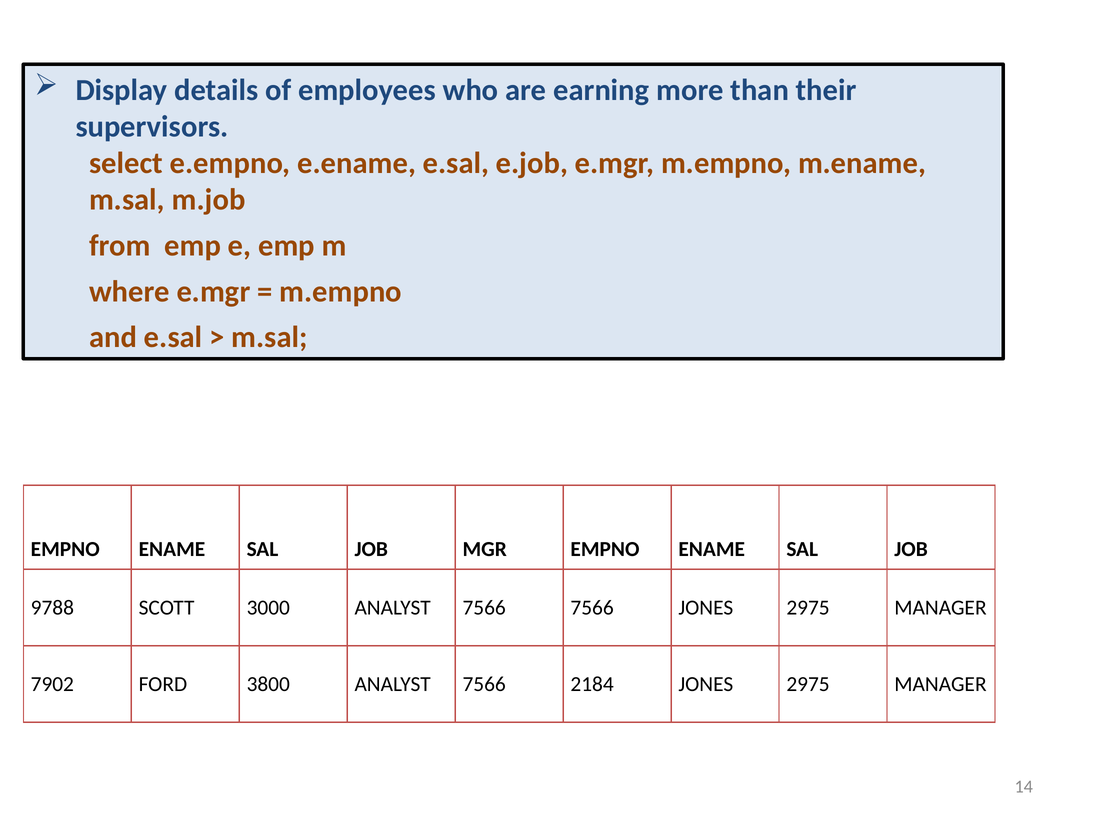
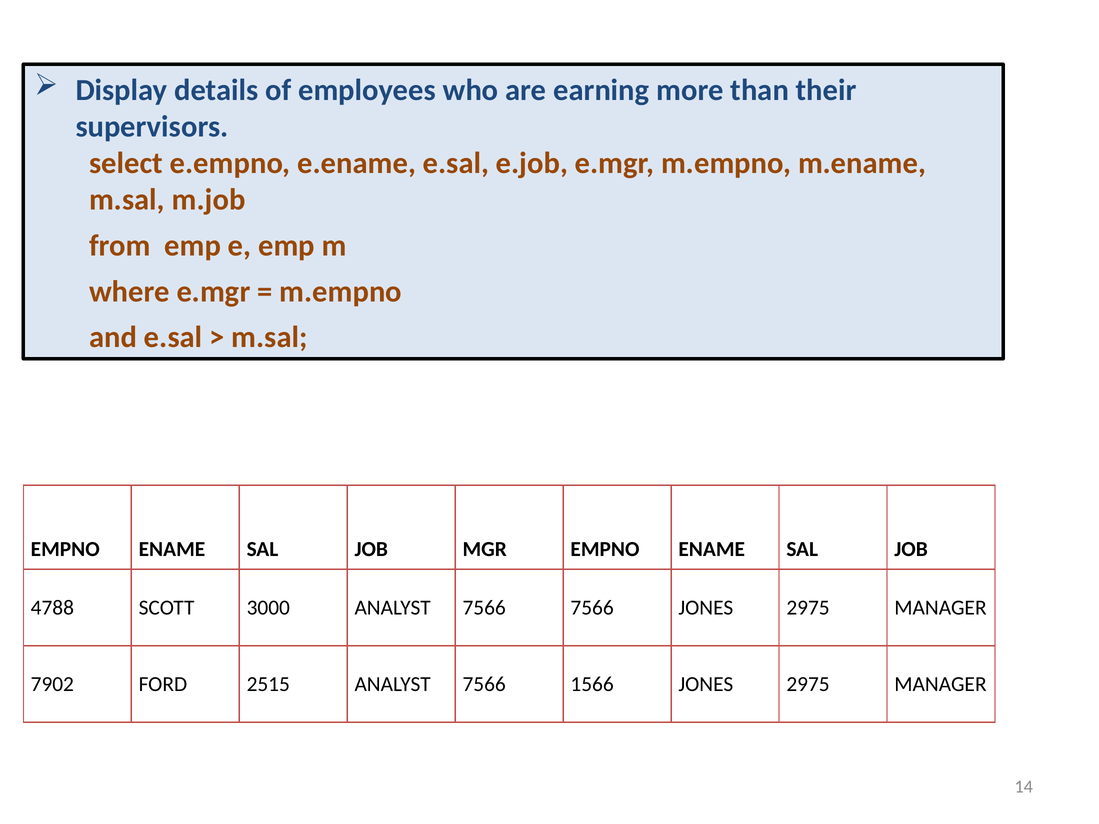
9788: 9788 -> 4788 (52, 608)
3800: 3800 -> 2515 (268, 685)
2184: 2184 -> 1566 (592, 685)
